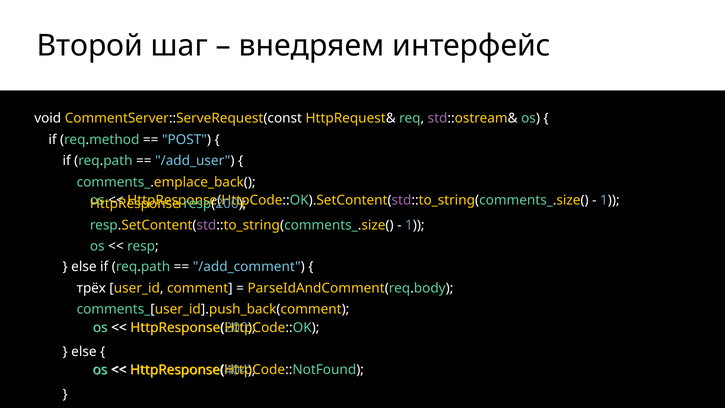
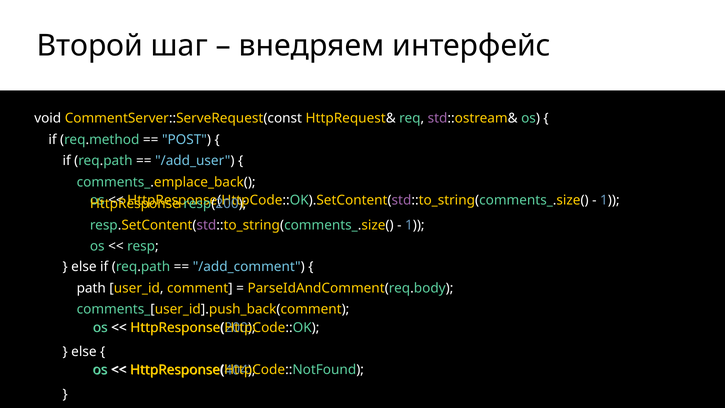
трёх: трёх -> path (91, 288)
